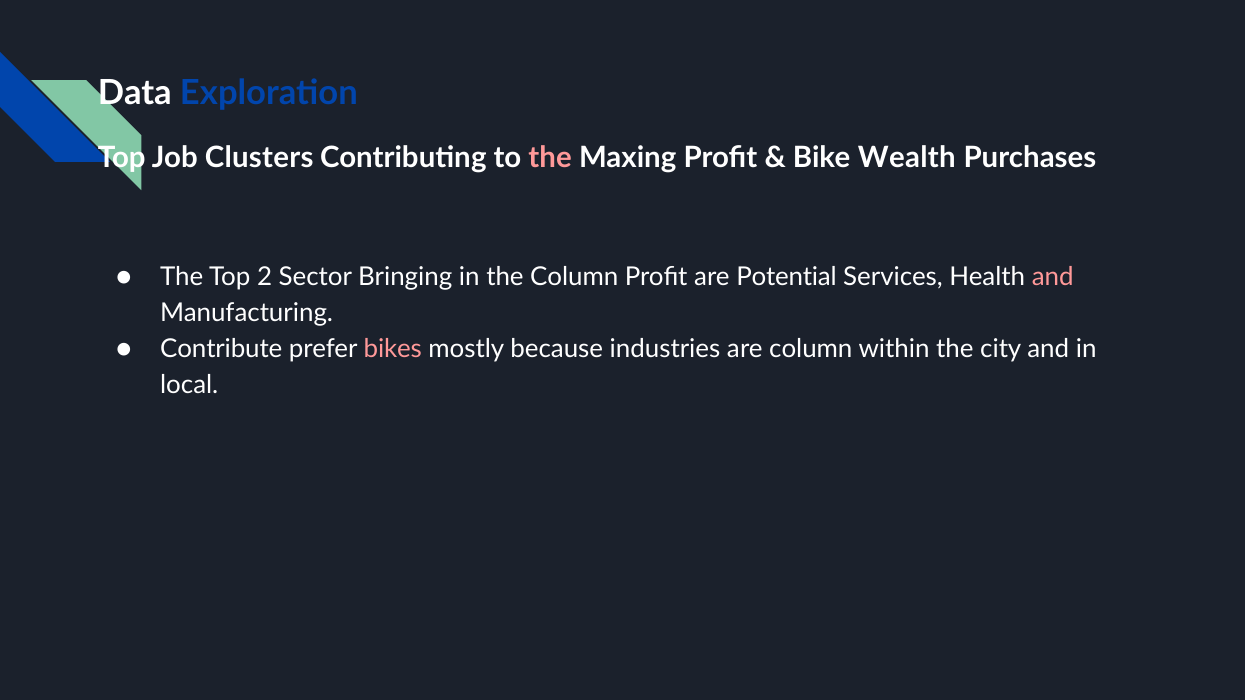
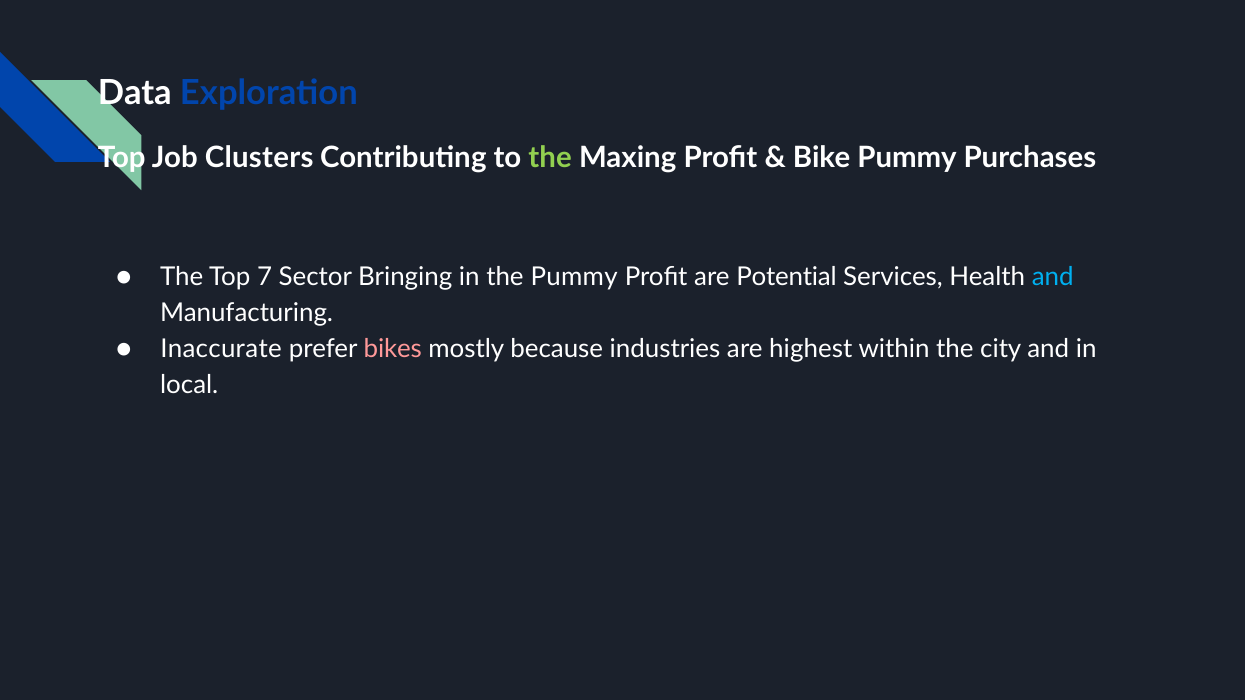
the colour: pink -> light green (550, 158)
Bike Wealth: Wealth -> Pummy (907, 158)
2: 2 -> 7 (265, 277)
the Column: Column -> Pummy (574, 277)
and colour: pink -> light blue (1053, 277)
Contribute: Contribute -> Inaccurate (221, 349)
are column: column -> highest (811, 349)
